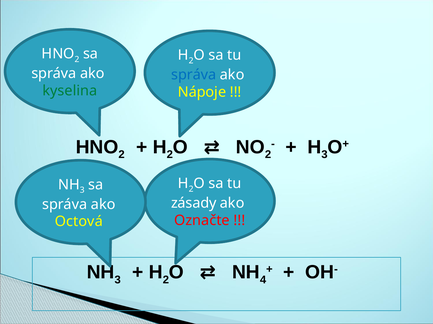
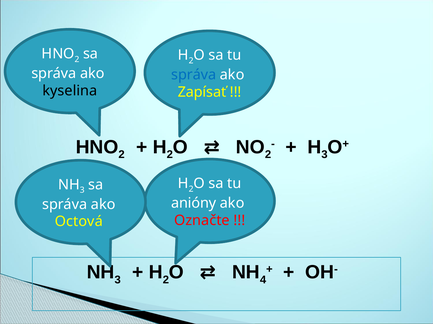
kyselina colour: green -> black (70, 91)
Nápoje: Nápoje -> Zapísať (202, 92)
zásady: zásady -> anióny (194, 204)
